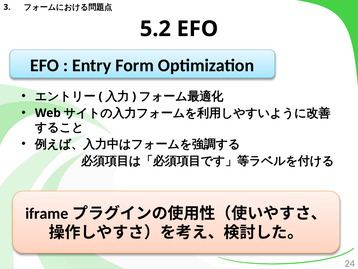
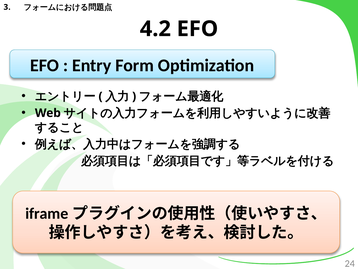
5.2: 5.2 -> 4.2 (155, 29)
